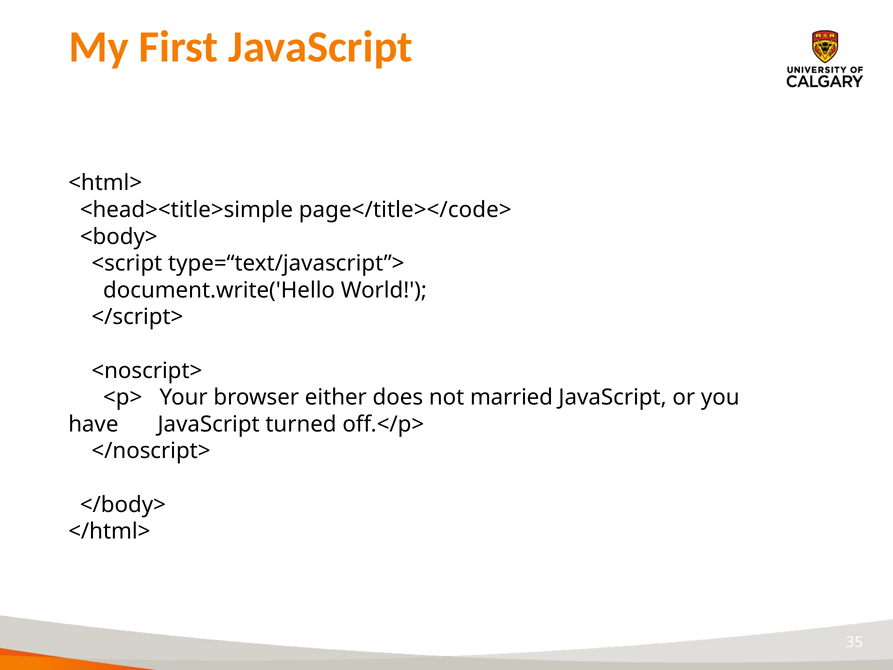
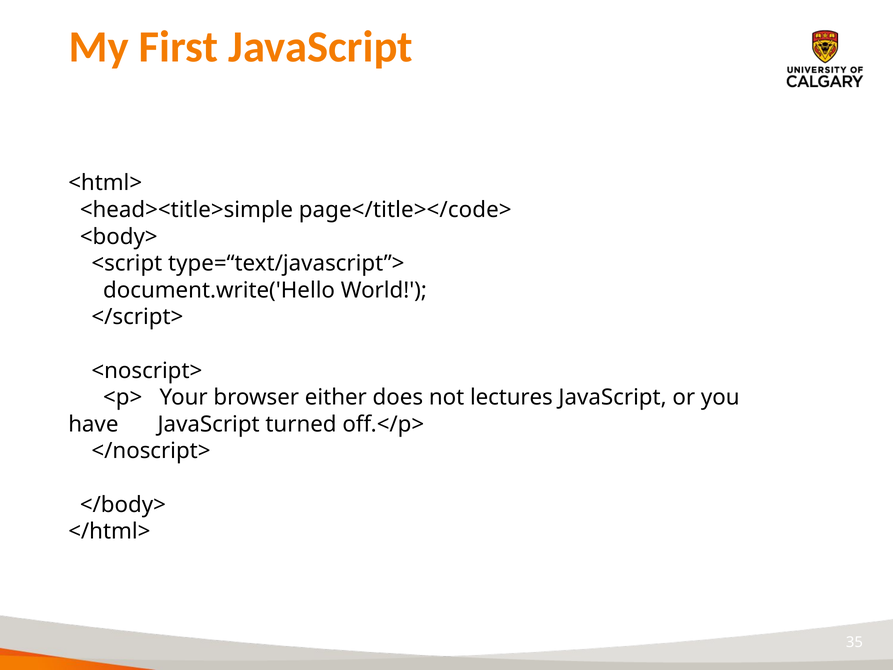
married: married -> lectures (511, 397)
